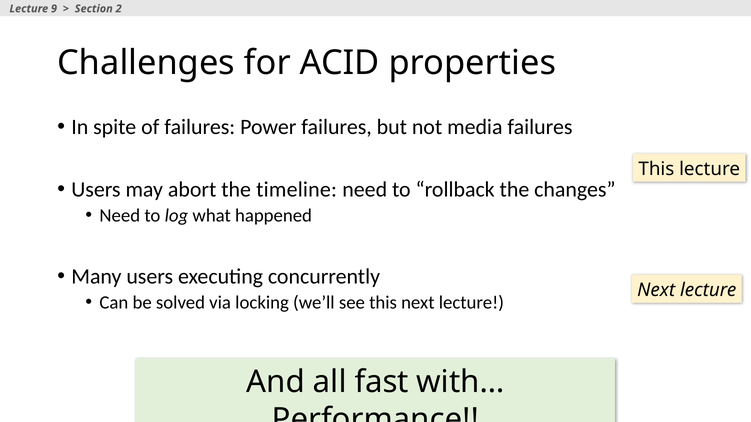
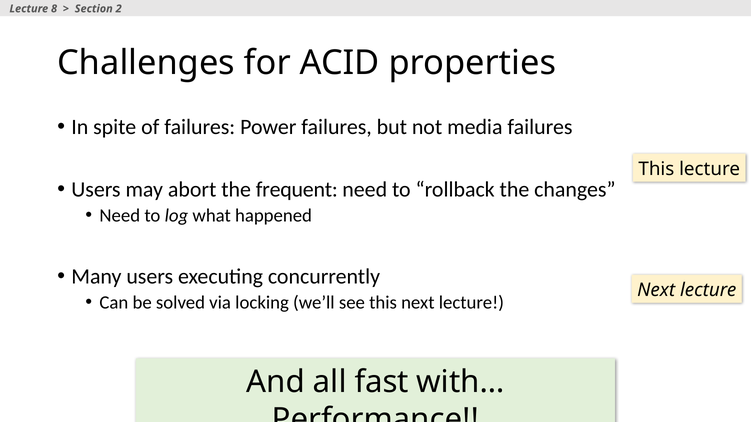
9: 9 -> 8 (54, 9)
timeline: timeline -> frequent (297, 190)
